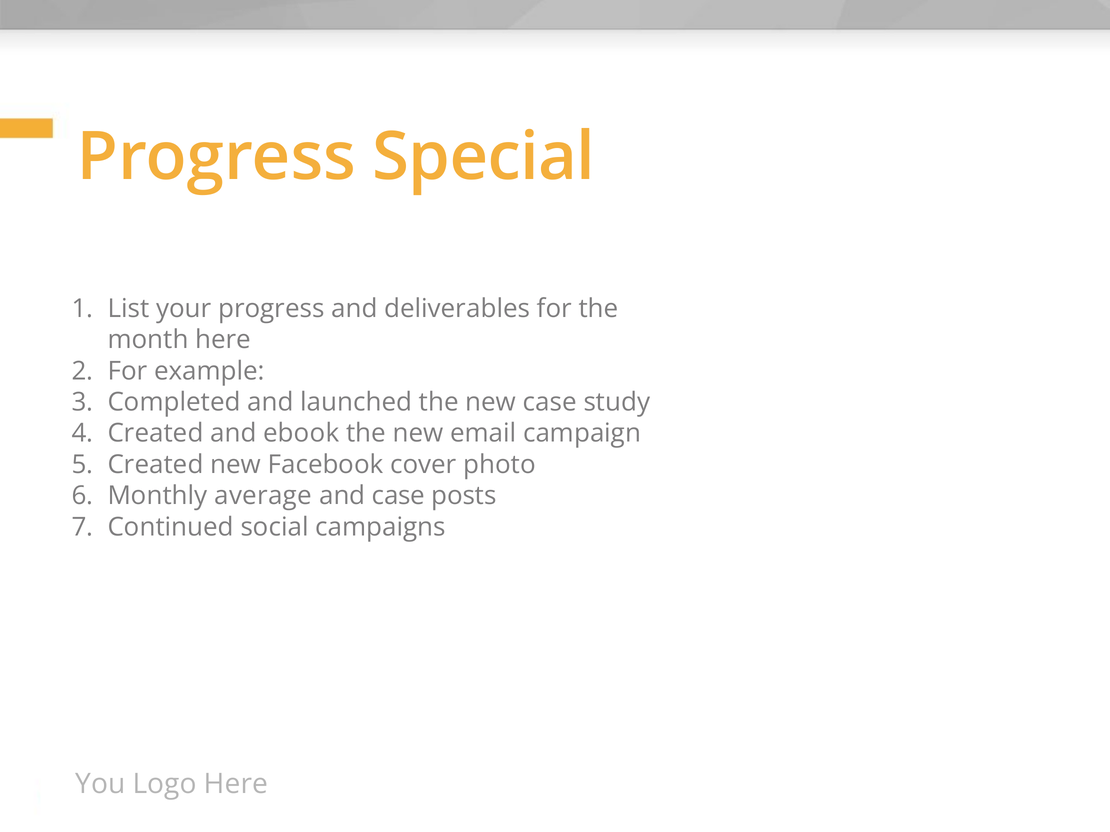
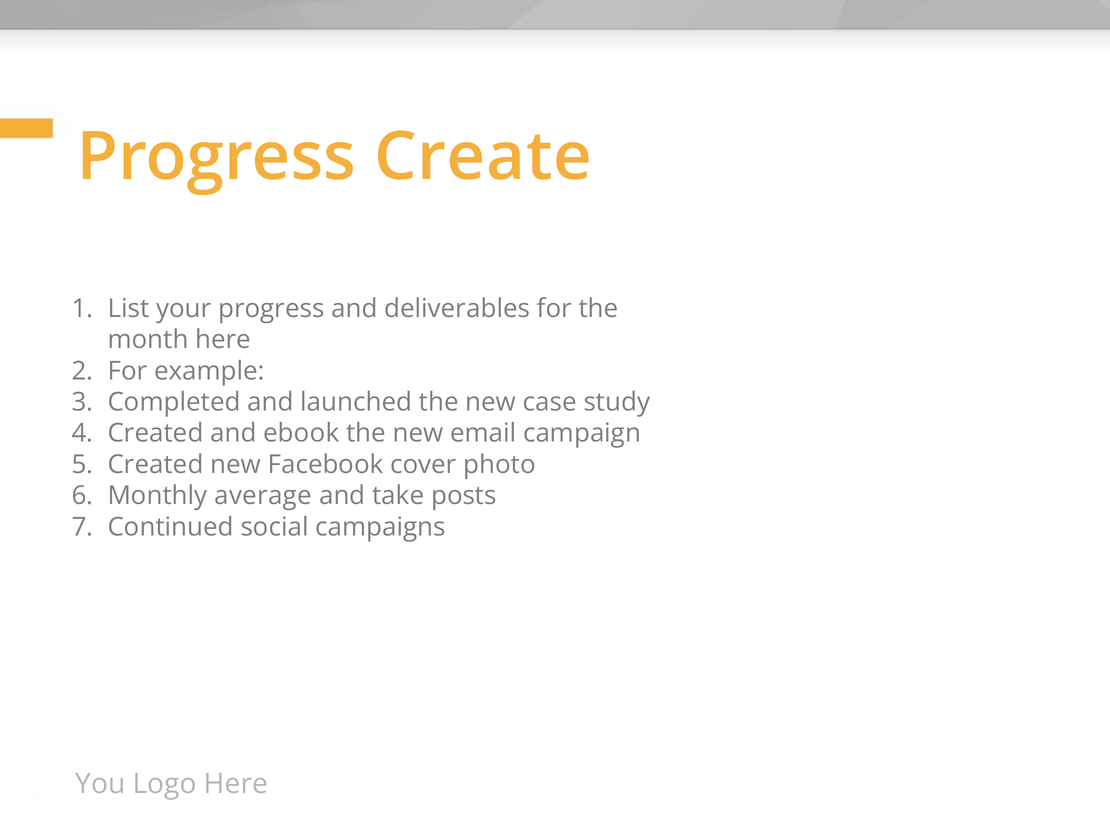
Special: Special -> Create (483, 157)
and case: case -> take (398, 496)
